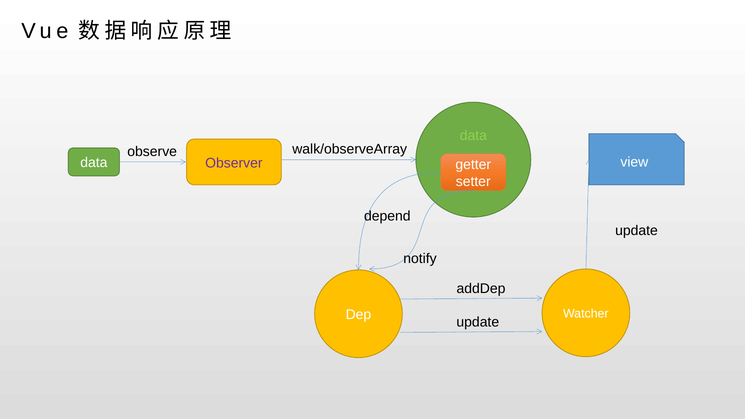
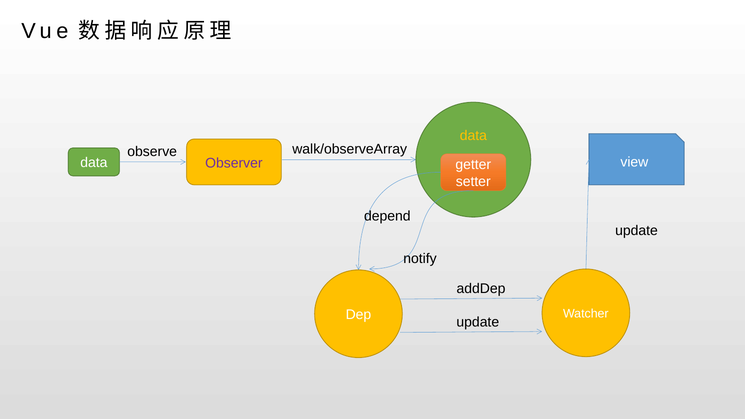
data colour: light green -> yellow (473, 135)
